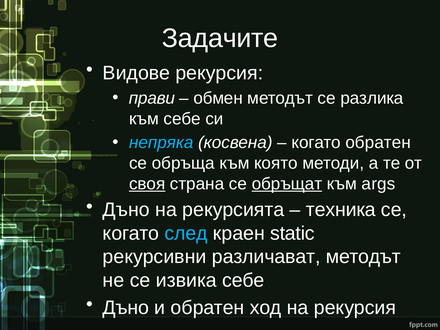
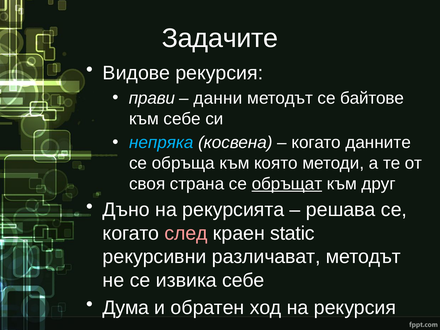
обмен: обмен -> данни (218, 98)
разлика: разлика -> байтове (372, 98)
когато обратен: обратен -> данните (378, 143)
своя underline: present -> none (147, 184)
args: args -> друг (379, 184)
техника: техника -> решава (341, 210)
след colour: light blue -> pink (186, 233)
Дъно: Дъно -> Дума (126, 308)
